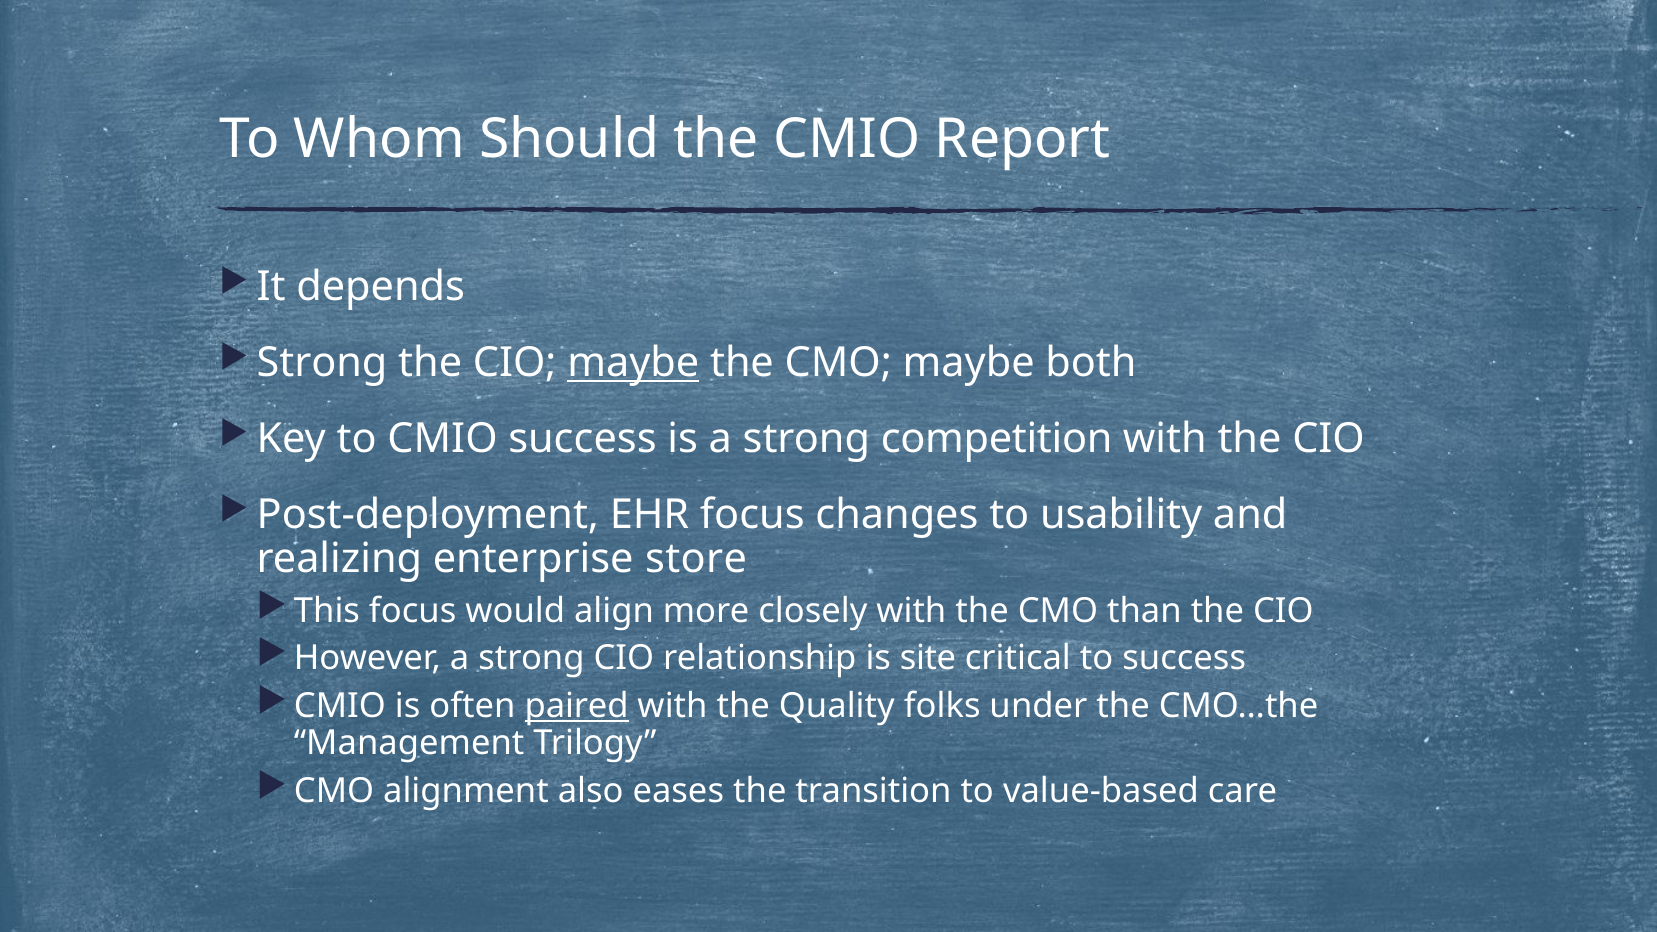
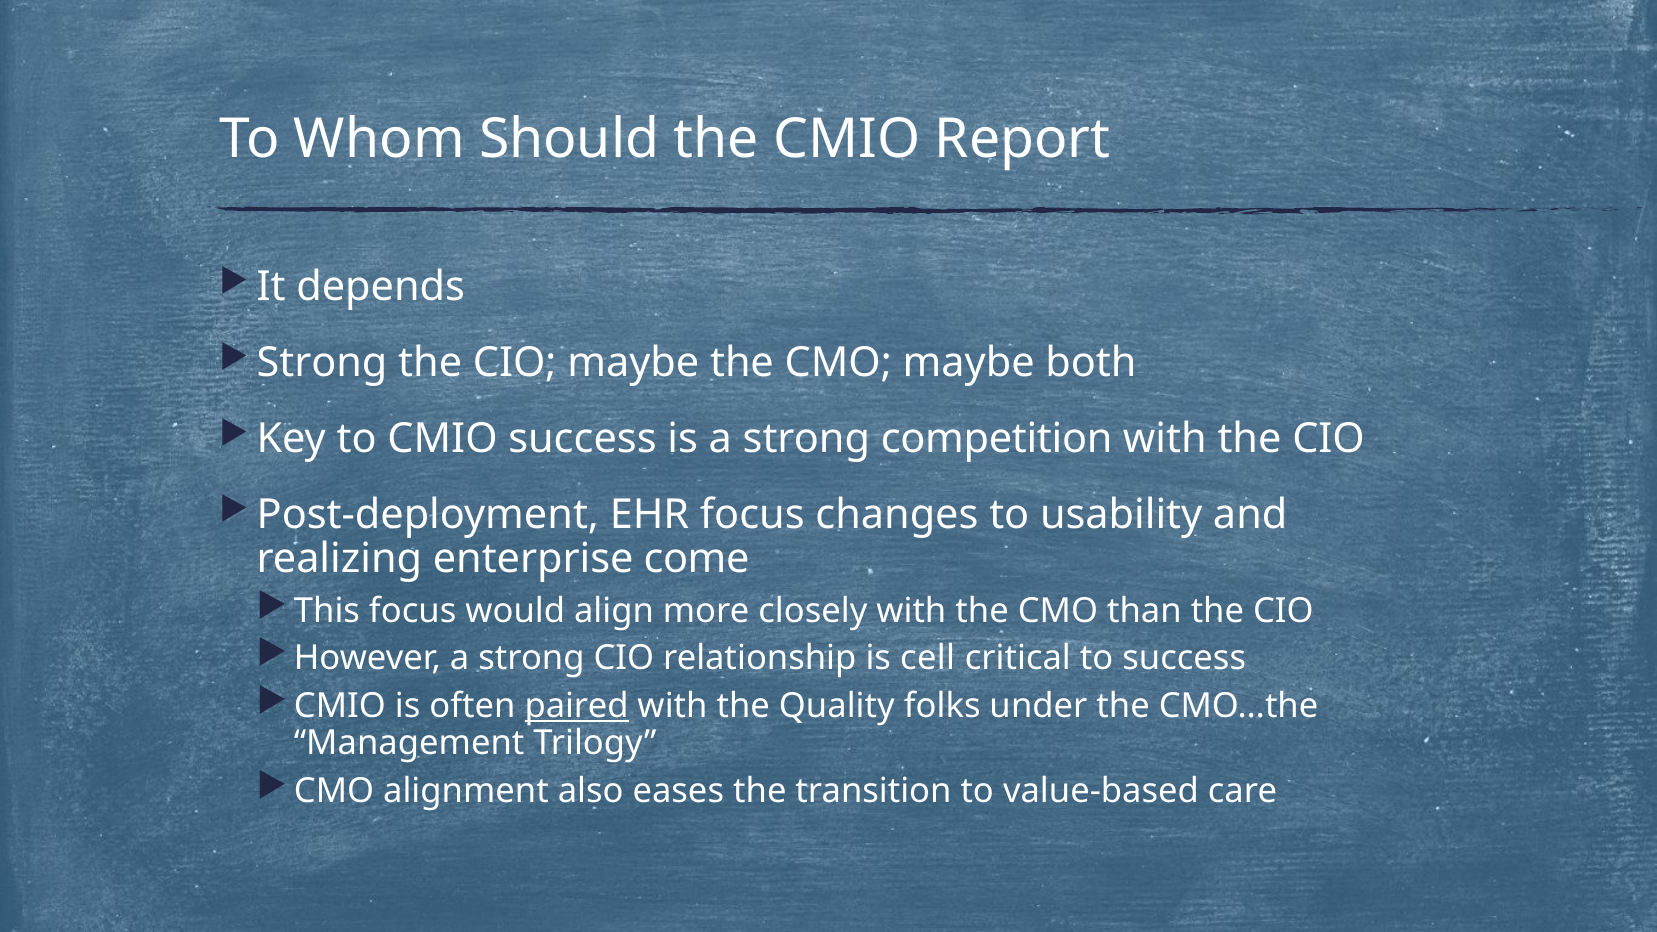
maybe underline: present -> none (633, 363)
store: store -> come (697, 560)
site: site -> cell (928, 659)
